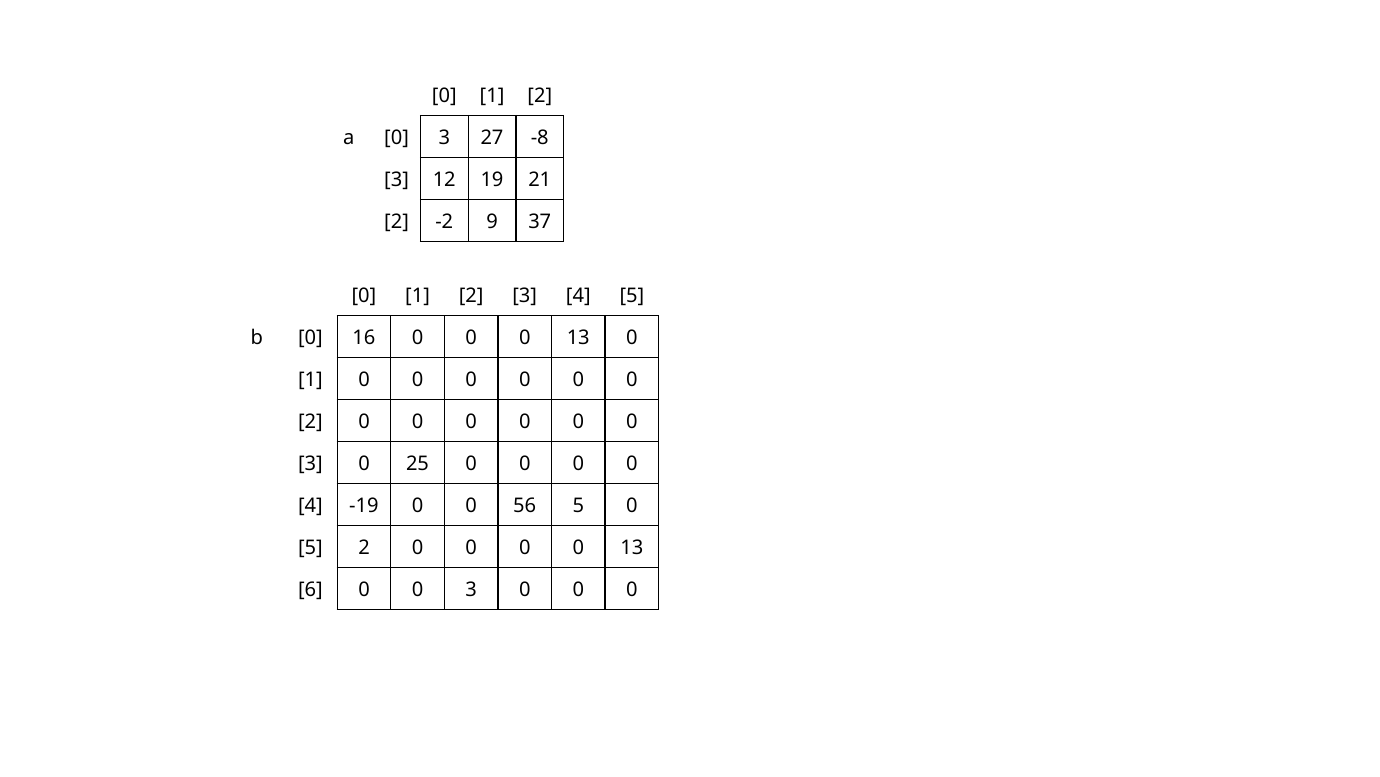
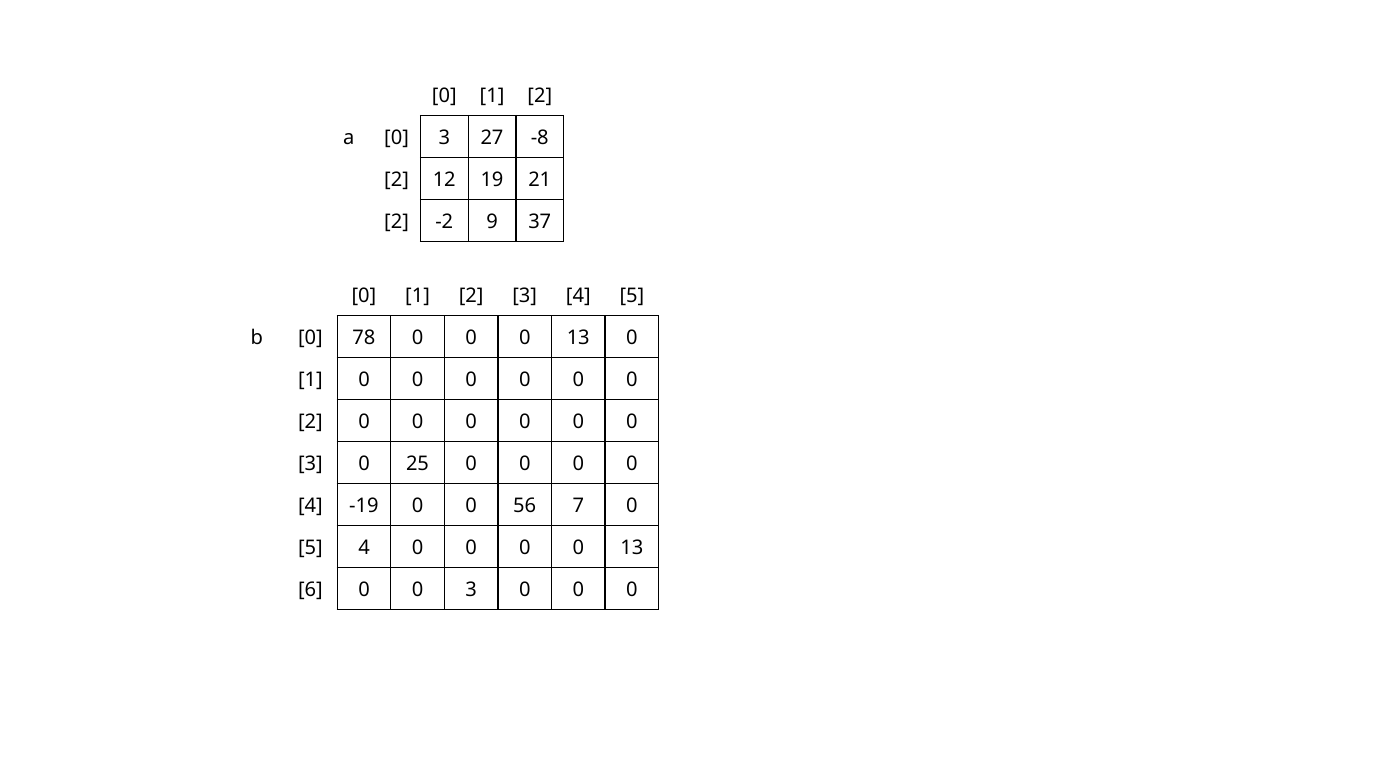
3: 3 -> 2 (397, 180)
16: 16 -> 78 (364, 338)
56 5: 5 -> 7 (578, 505)
5 2: 2 -> 4 (364, 547)
